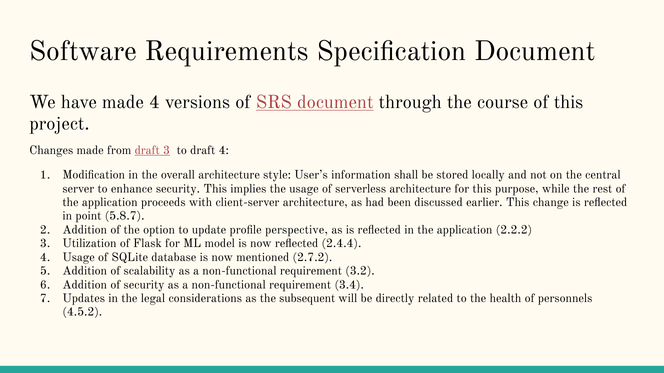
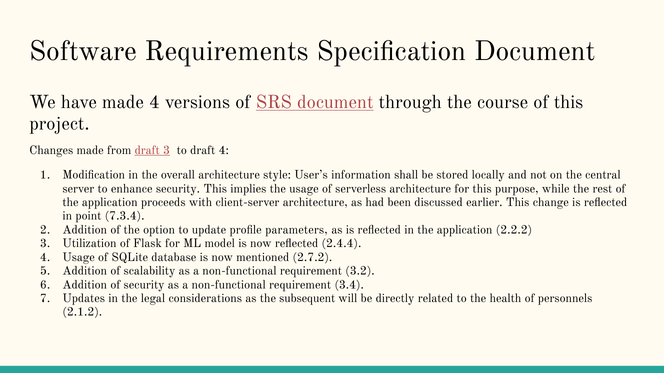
5.8.7: 5.8.7 -> 7.3.4 (125, 216)
perspective: perspective -> parameters (296, 230)
4.5.2: 4.5.2 -> 2.1.2 (82, 312)
